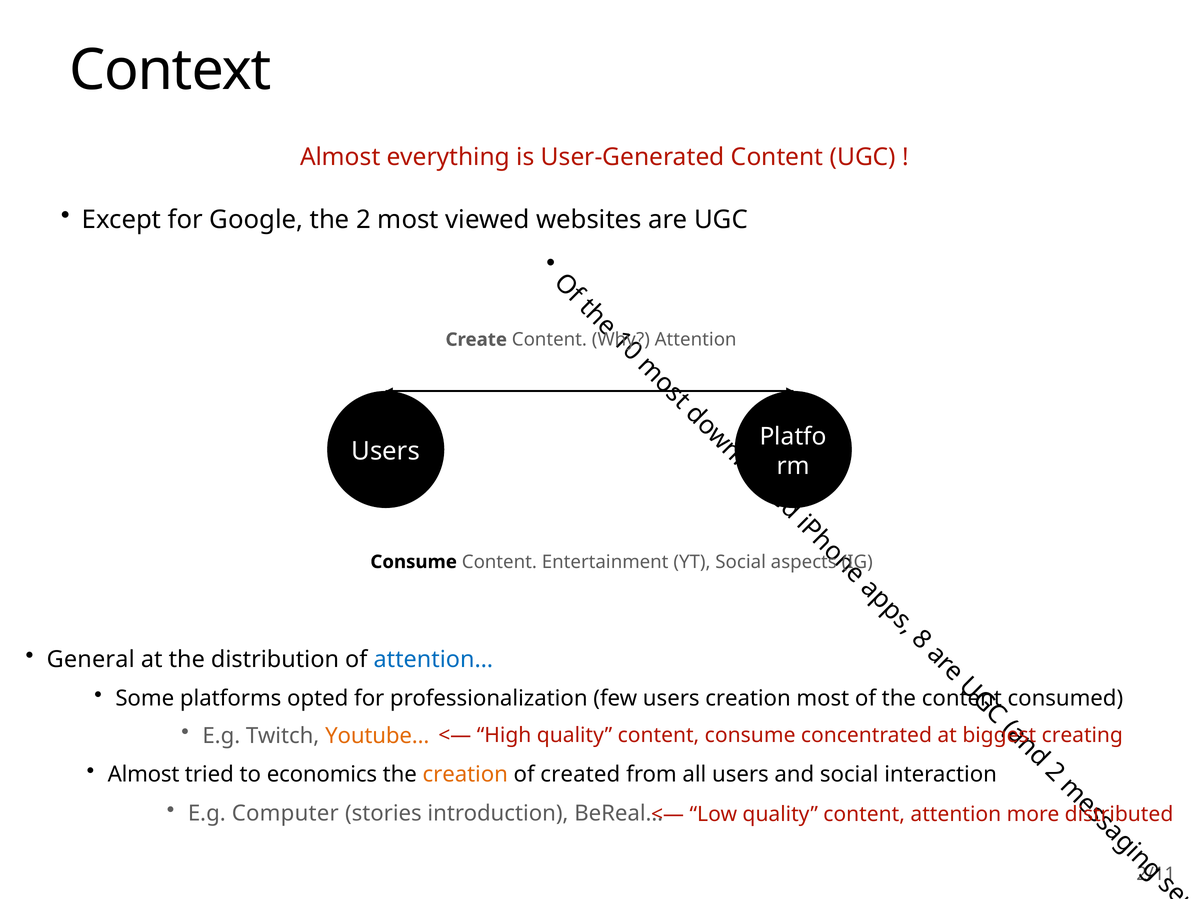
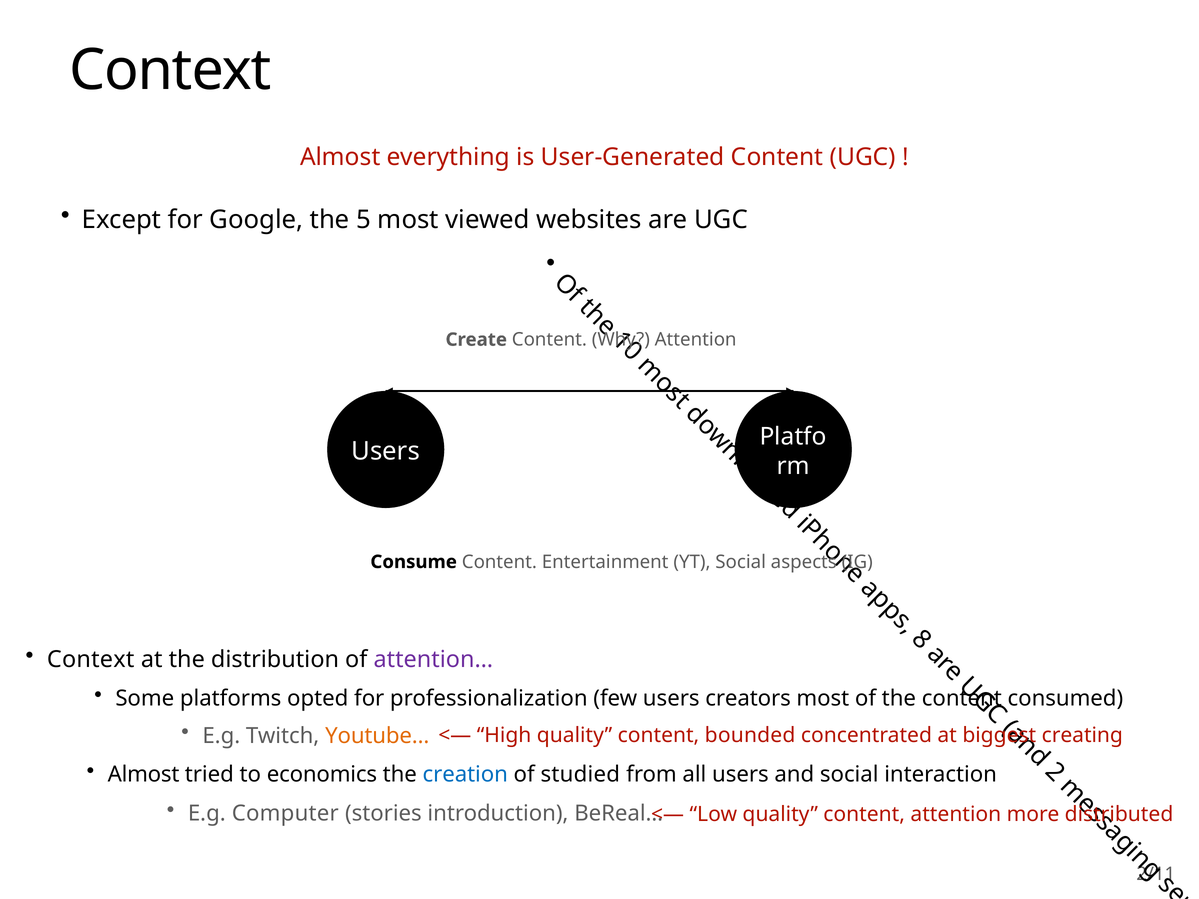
the 2: 2 -> 5 (364, 220)
General: General -> Context (91, 660)
attention… colour: blue -> purple (433, 660)
users creation: creation -> creators (748, 699)
content consume: consume -> bounded (750, 735)
creation colour: orange -> blue (465, 775)
created: created -> studied (580, 775)
